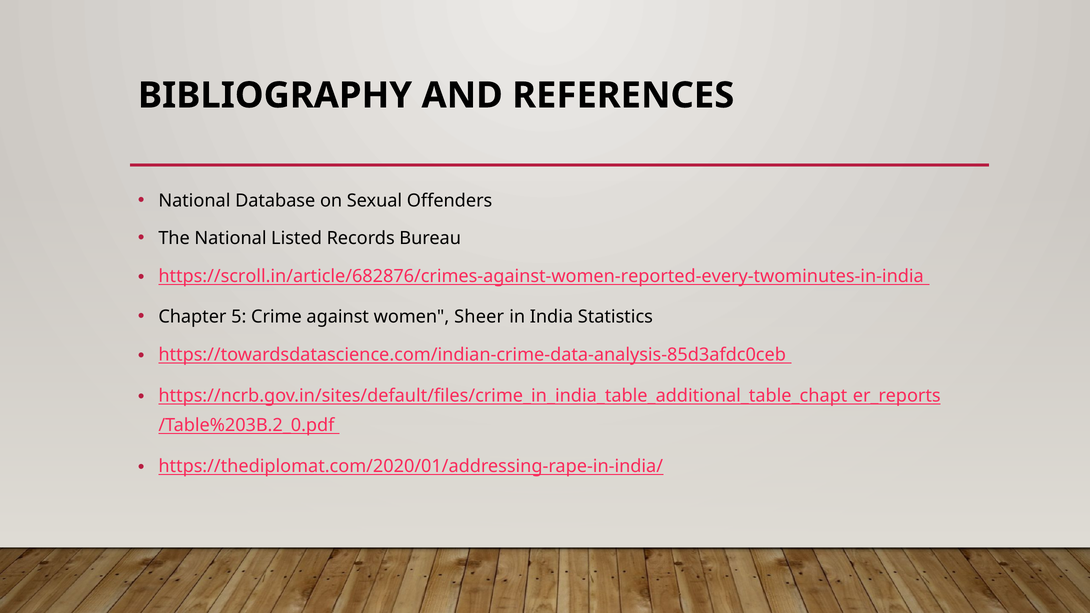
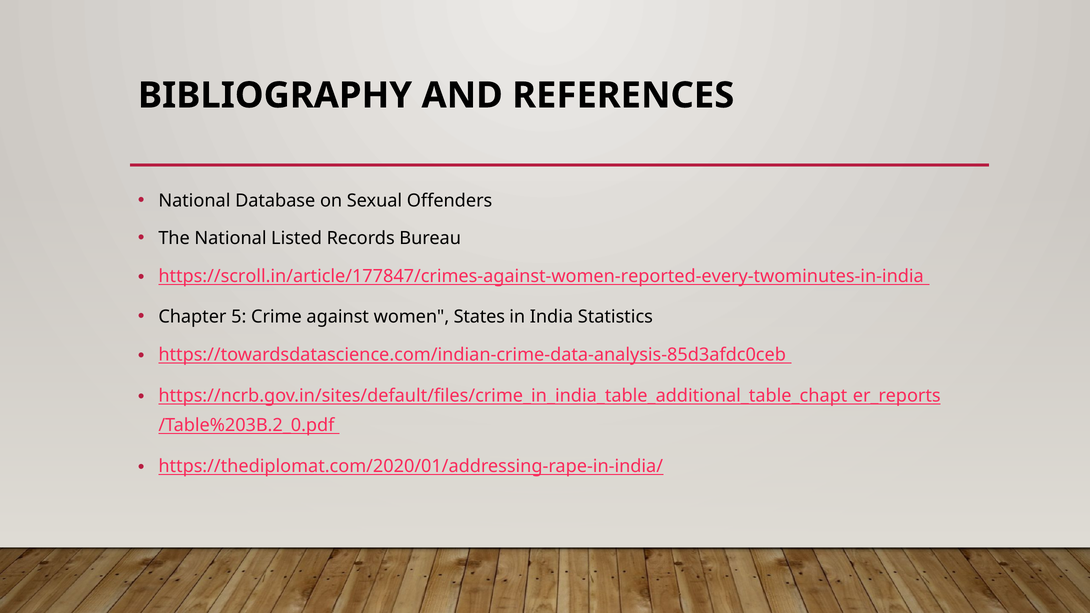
https://scroll.in/article/682876/crimes-against-women-reported-every-twominutes-in-india: https://scroll.in/article/682876/crimes-against-women-reported-every-twominutes-in-india -> https://scroll.in/article/177847/crimes-against-women-reported-every-twominutes-in-india (541, 276)
Sheer: Sheer -> States (479, 317)
